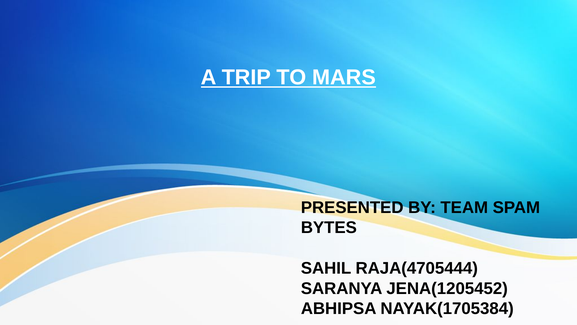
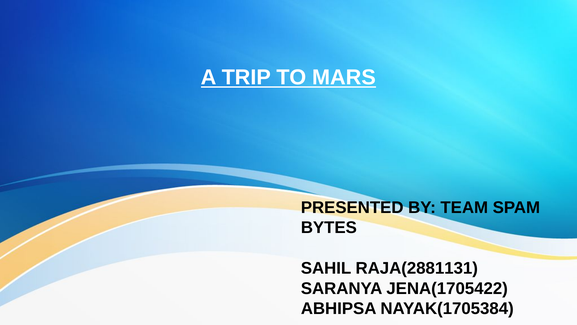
RAJA(4705444: RAJA(4705444 -> RAJA(2881131 (417, 268)
JENA(1205452: JENA(1205452 -> JENA(1705422 (447, 288)
